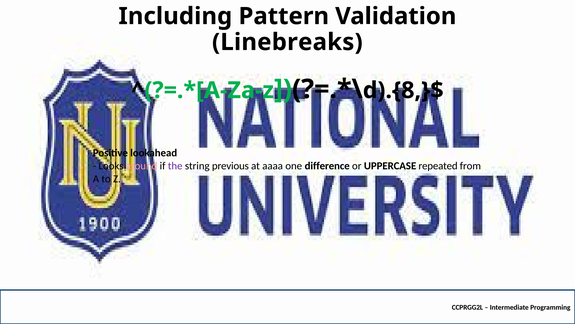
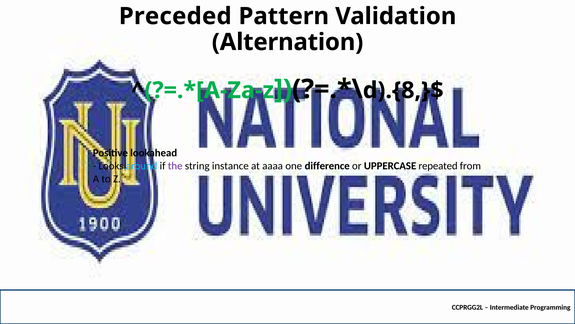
Including: Including -> Preceded (175, 16)
Linebreaks: Linebreaks -> Alternation (288, 42)
around colour: pink -> light blue (142, 166)
previous: previous -> instance (230, 166)
